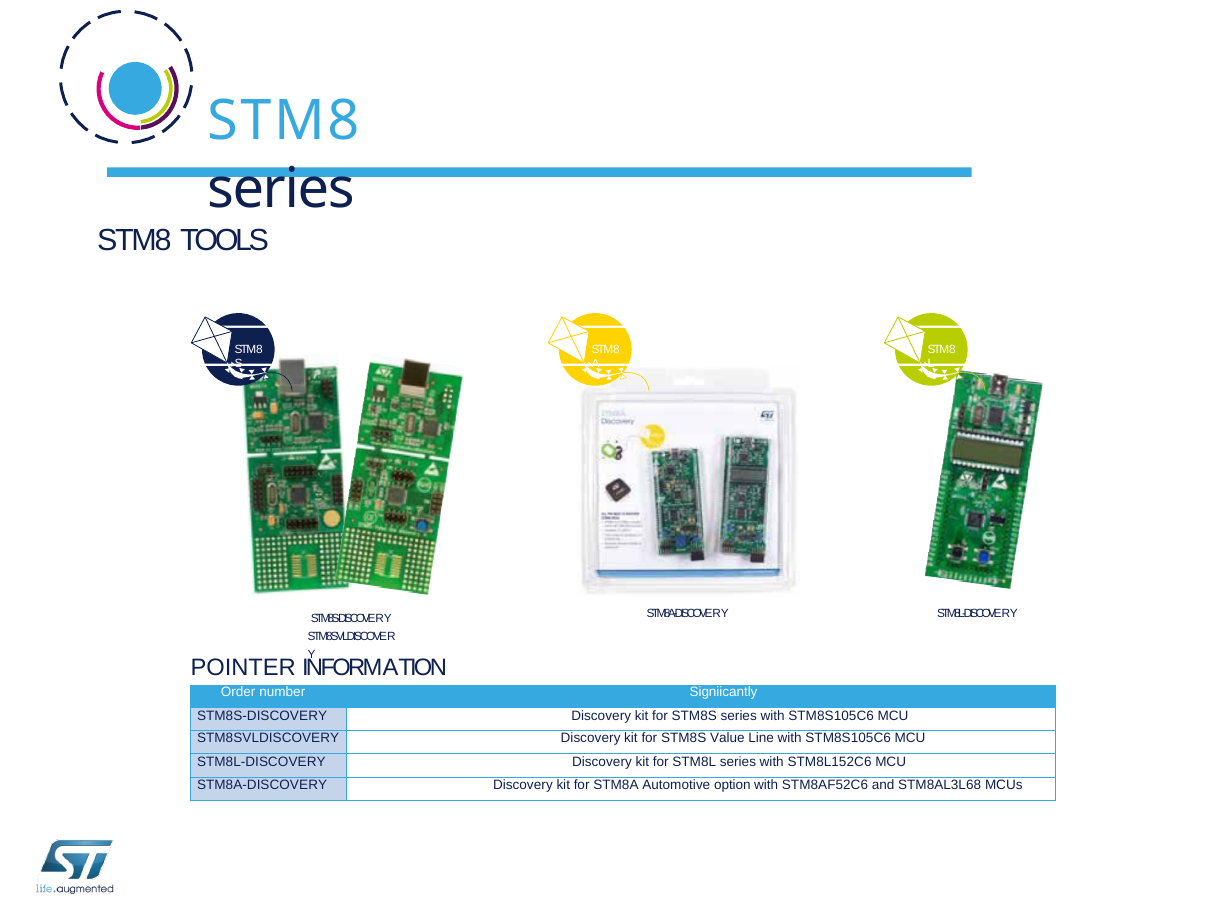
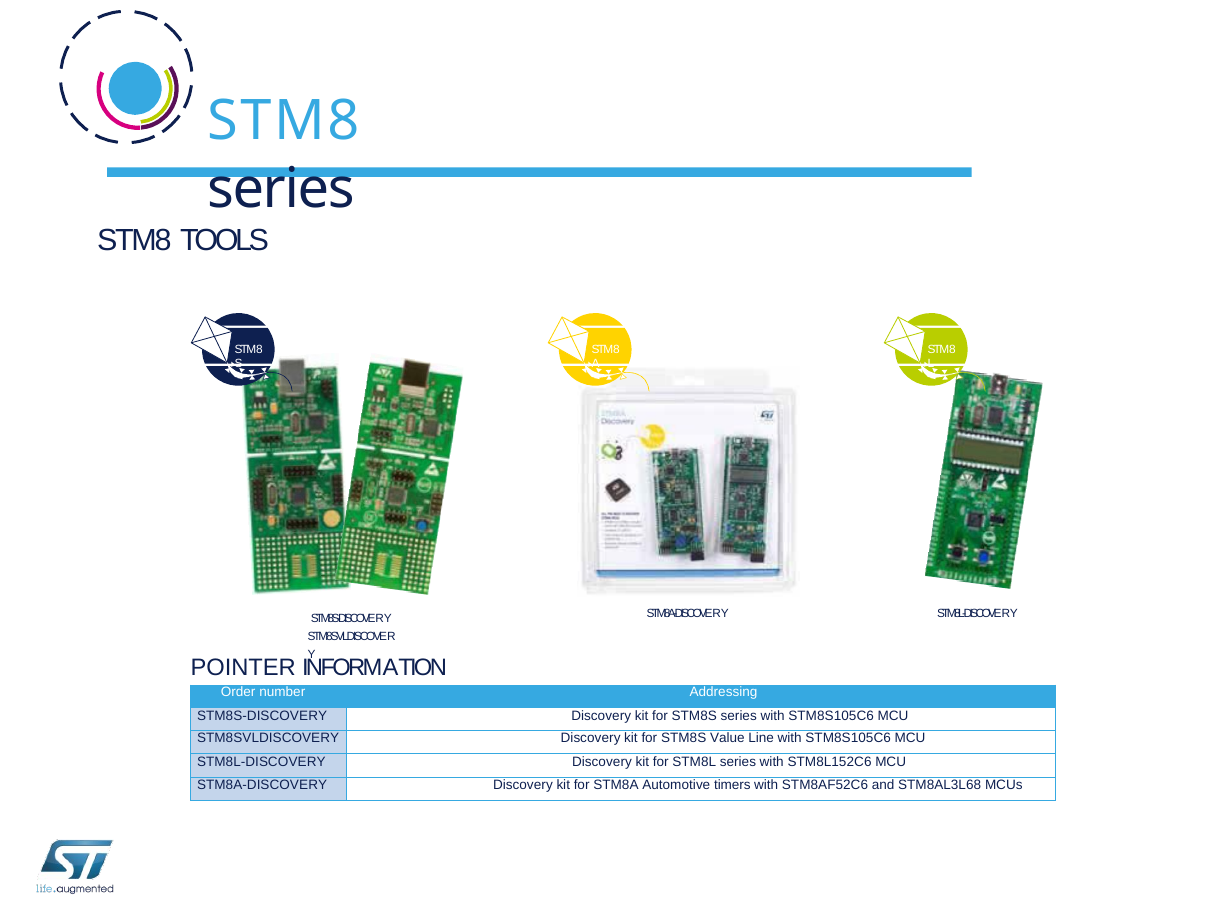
Signiicantly: Signiicantly -> Addressing (723, 692)
option: option -> timers (732, 785)
